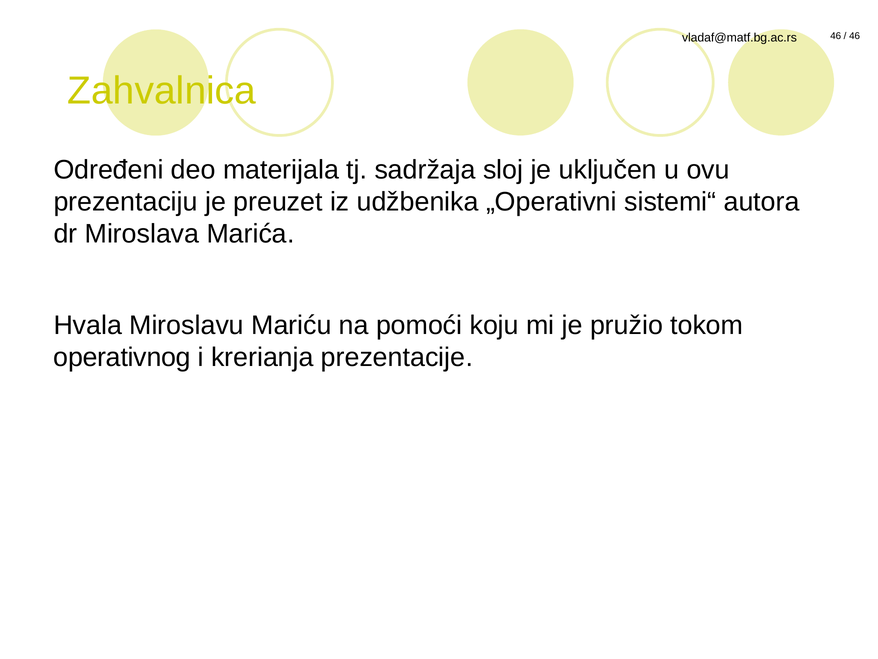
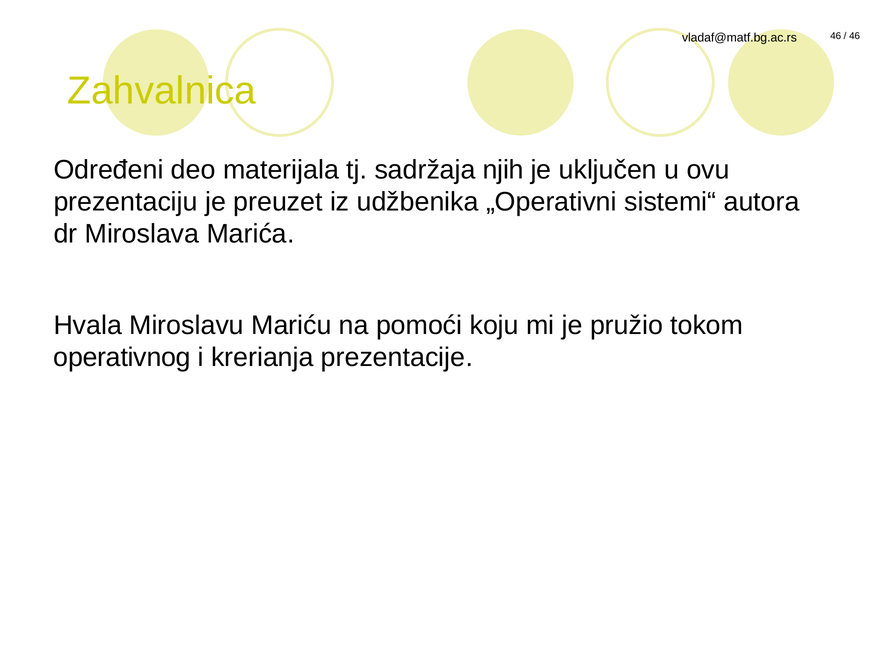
sloj: sloj -> njih (503, 170)
